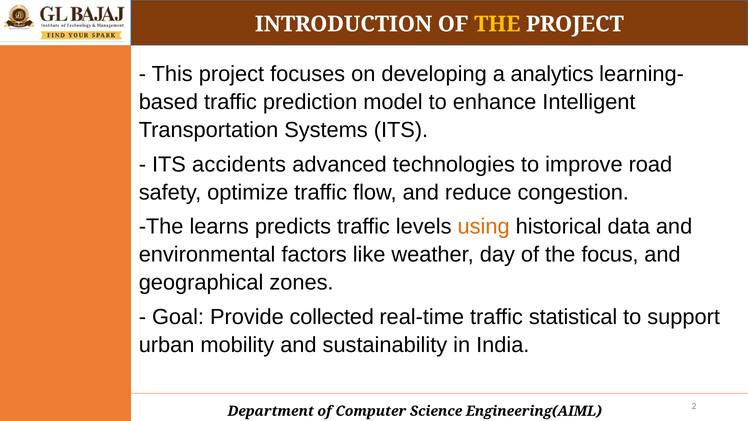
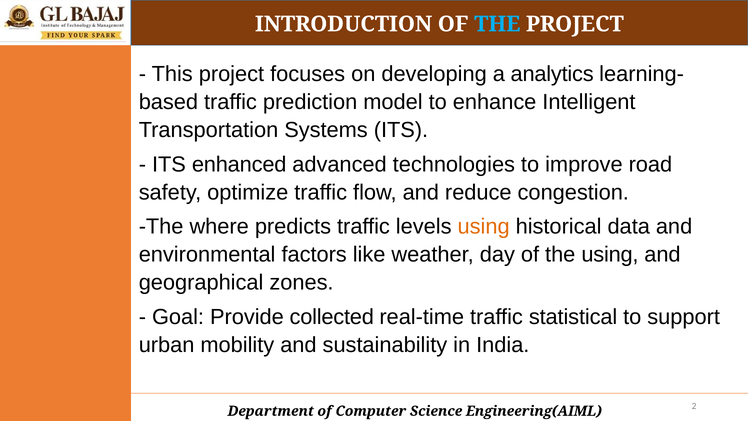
THE colour: yellow -> light blue (497, 24)
accidents: accidents -> enhanced (239, 164)
learns: learns -> where (219, 226)
the focus: focus -> using (610, 255)
